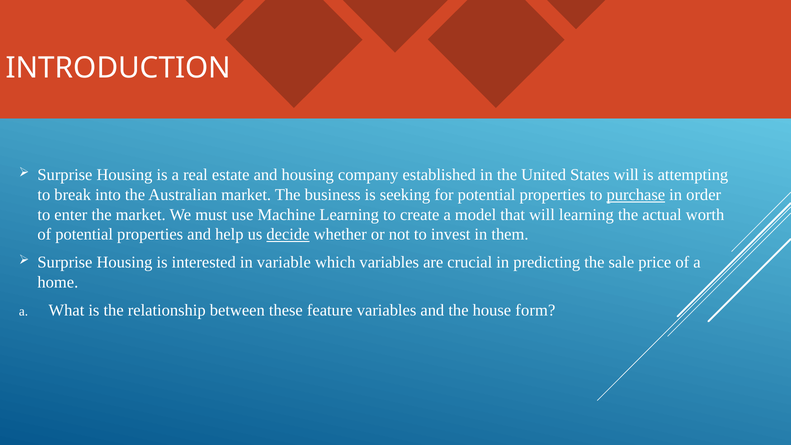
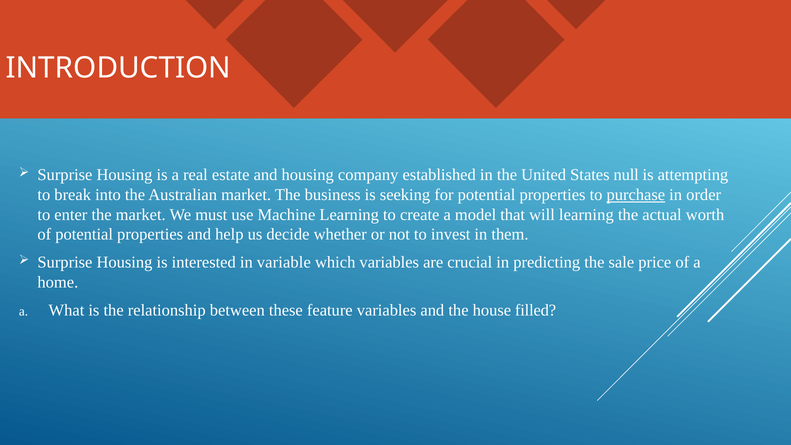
States will: will -> null (626, 175)
decide underline: present -> none (288, 234)
form: form -> filled (536, 310)
